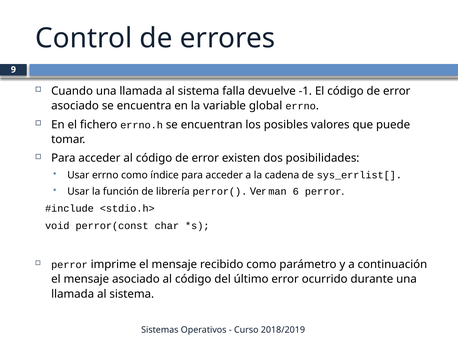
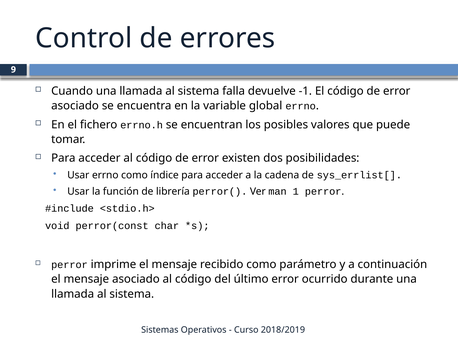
6: 6 -> 1 (296, 192)
